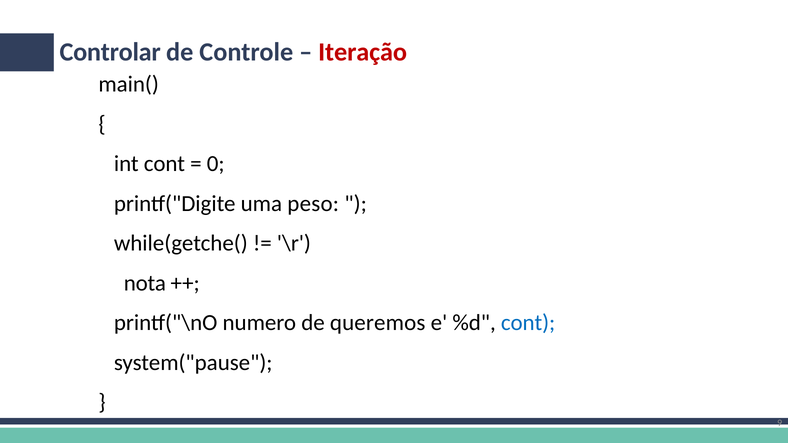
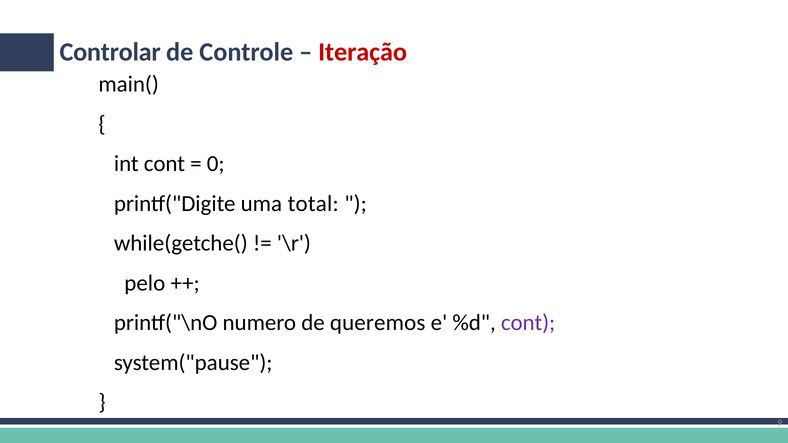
peso: peso -> total (313, 204)
nota: nota -> pelo (145, 283)
cont colour: blue -> purple (528, 323)
